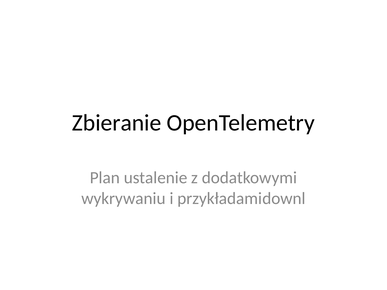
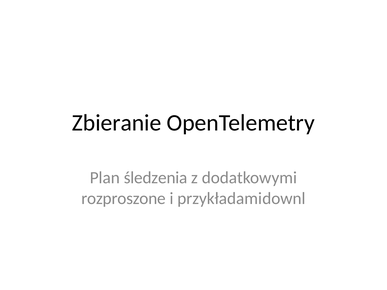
ustalenie: ustalenie -> śledzenia (156, 178)
wykrywaniu: wykrywaniu -> rozproszone (124, 199)
